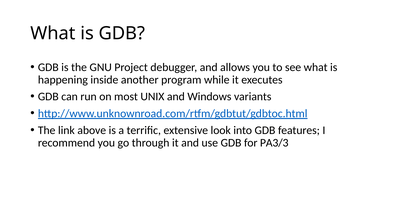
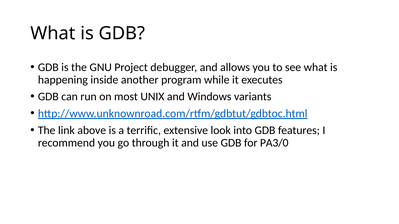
PA3/3: PA3/3 -> PA3/0 (274, 143)
